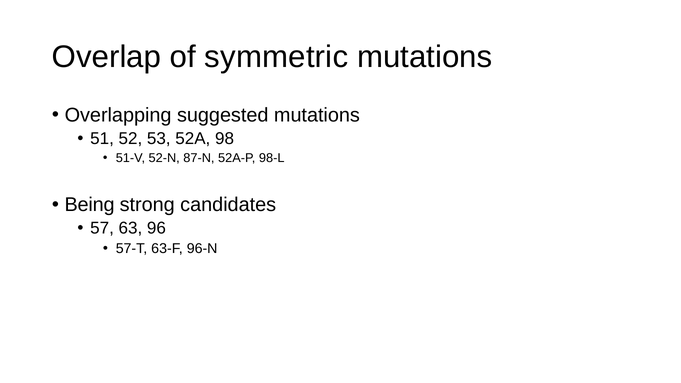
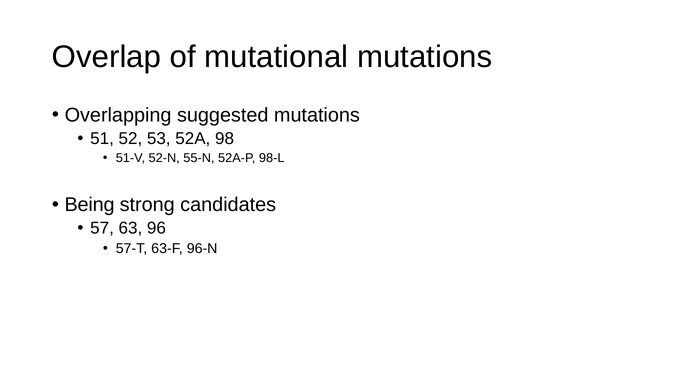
symmetric: symmetric -> mutational (276, 57)
87-N: 87-N -> 55-N (199, 158)
